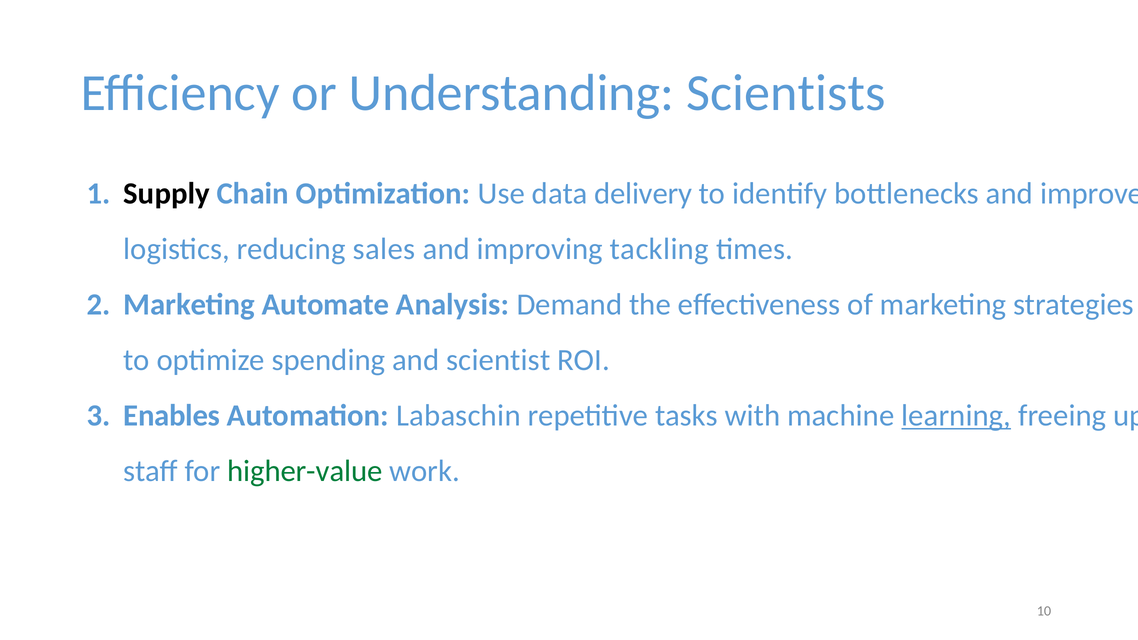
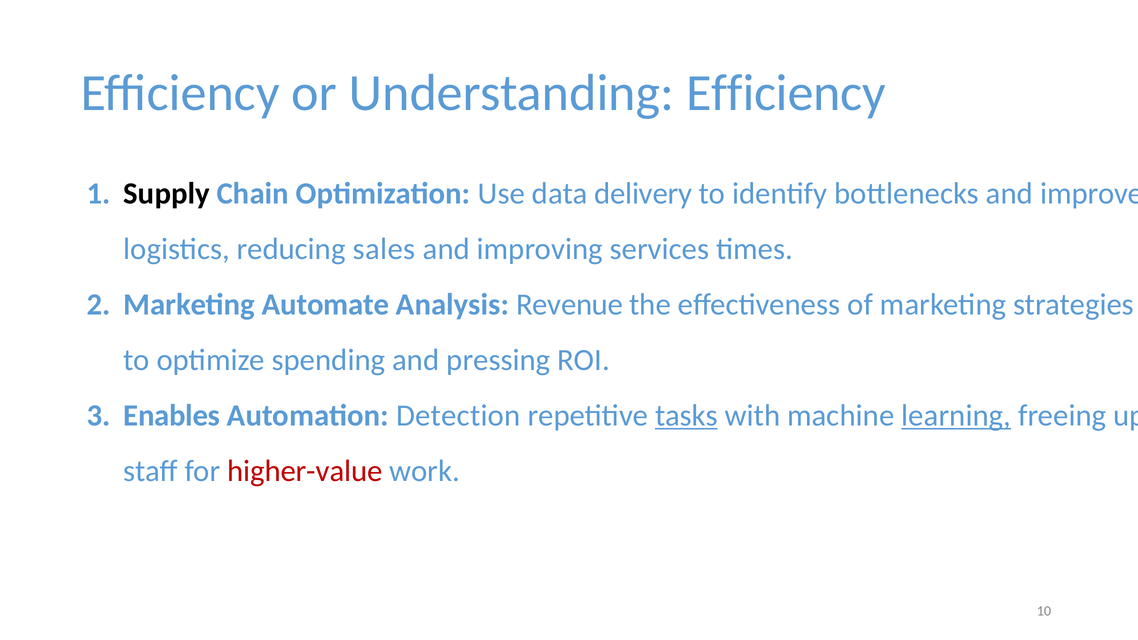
Understanding Scientists: Scientists -> Efficiency (786, 93)
tackling: tackling -> services (660, 249)
Demand: Demand -> Revenue (570, 305)
scientist: scientist -> pressing (498, 360)
Labaschin: Labaschin -> Detection (458, 416)
tasks underline: none -> present (686, 416)
higher-value colour: green -> red (305, 471)
